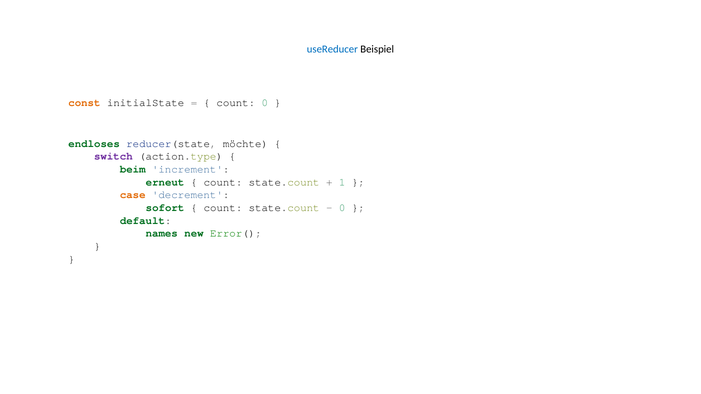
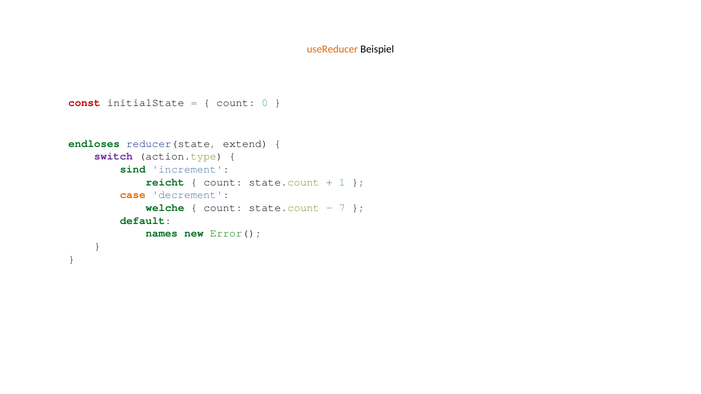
useReducer colour: blue -> orange (332, 49)
const colour: orange -> red (84, 103)
möchte: möchte -> extend (245, 144)
beim: beim -> sind (133, 169)
erneut: erneut -> reicht (165, 182)
sofort: sofort -> welche (165, 208)
0: 0 -> 7 (342, 208)
